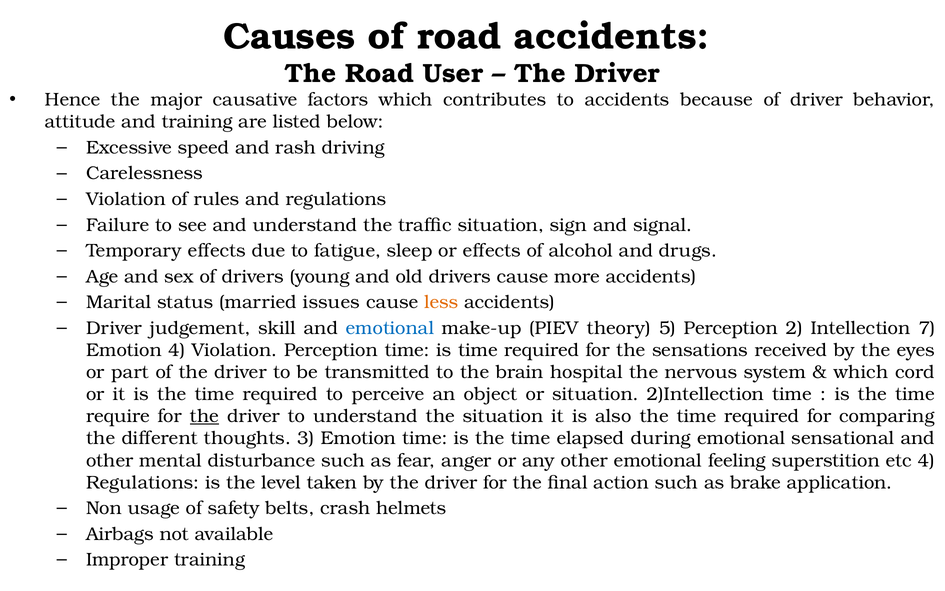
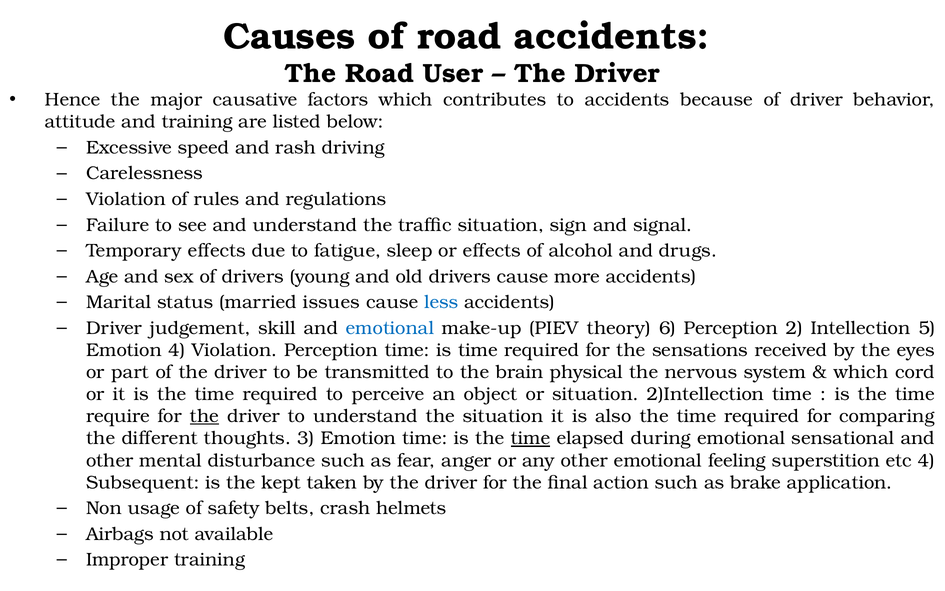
less colour: orange -> blue (441, 302)
5: 5 -> 6 (668, 328)
7: 7 -> 5 (927, 328)
hospital: hospital -> physical (586, 372)
time underline: none -> present (530, 438)
Regulations: Regulations -> Subsequent (143, 482)
level: level -> kept (281, 482)
